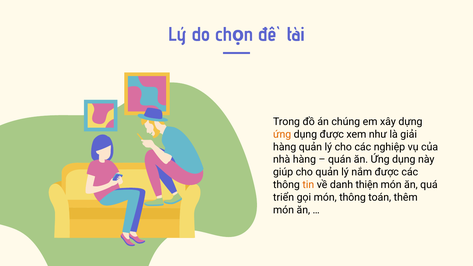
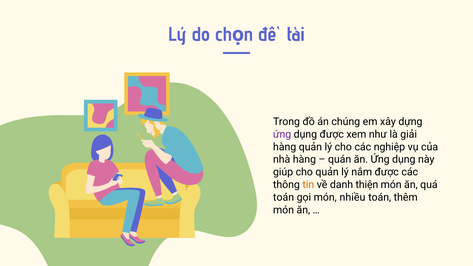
ứng colour: orange -> purple (282, 134)
triển: triển -> toán (284, 197)
món thông: thông -> nhiều (352, 197)
